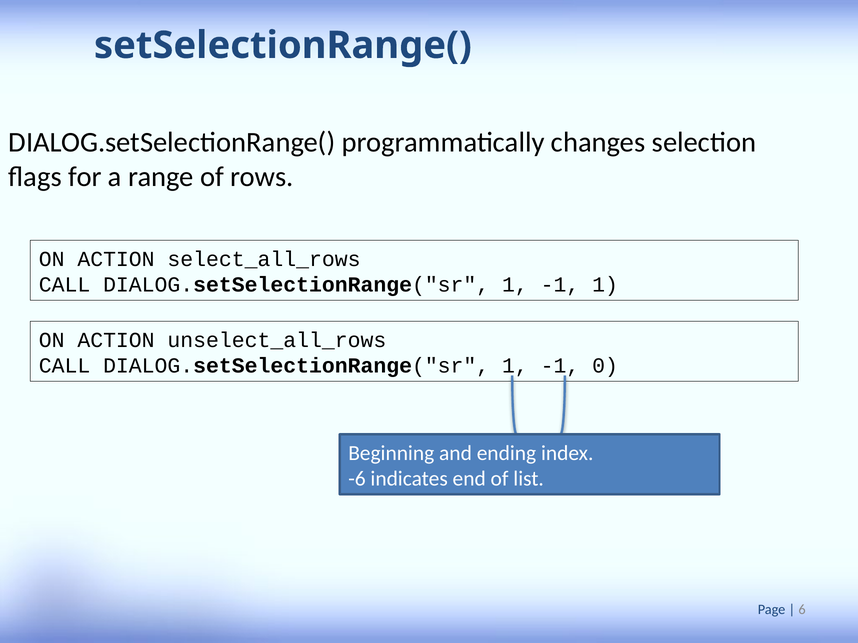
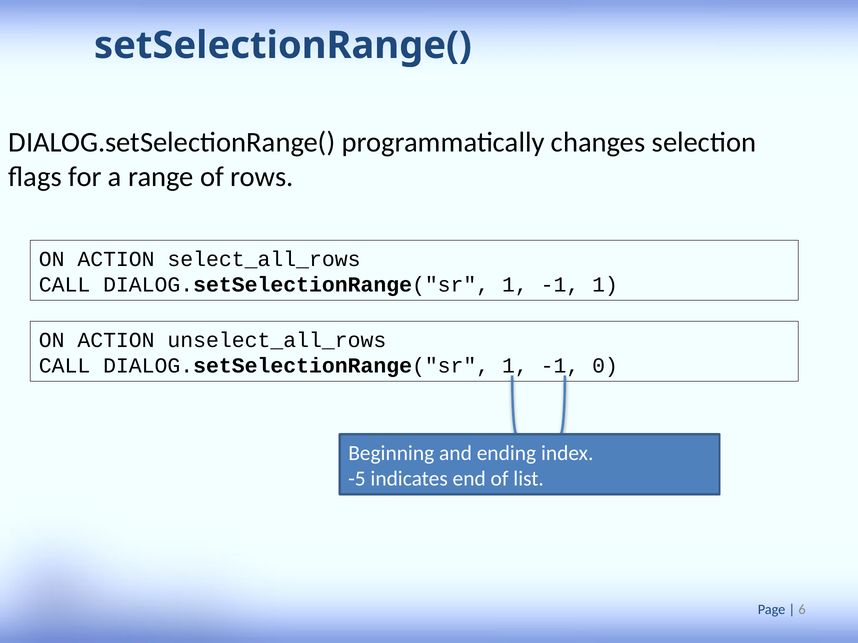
-6: -6 -> -5 (357, 479)
